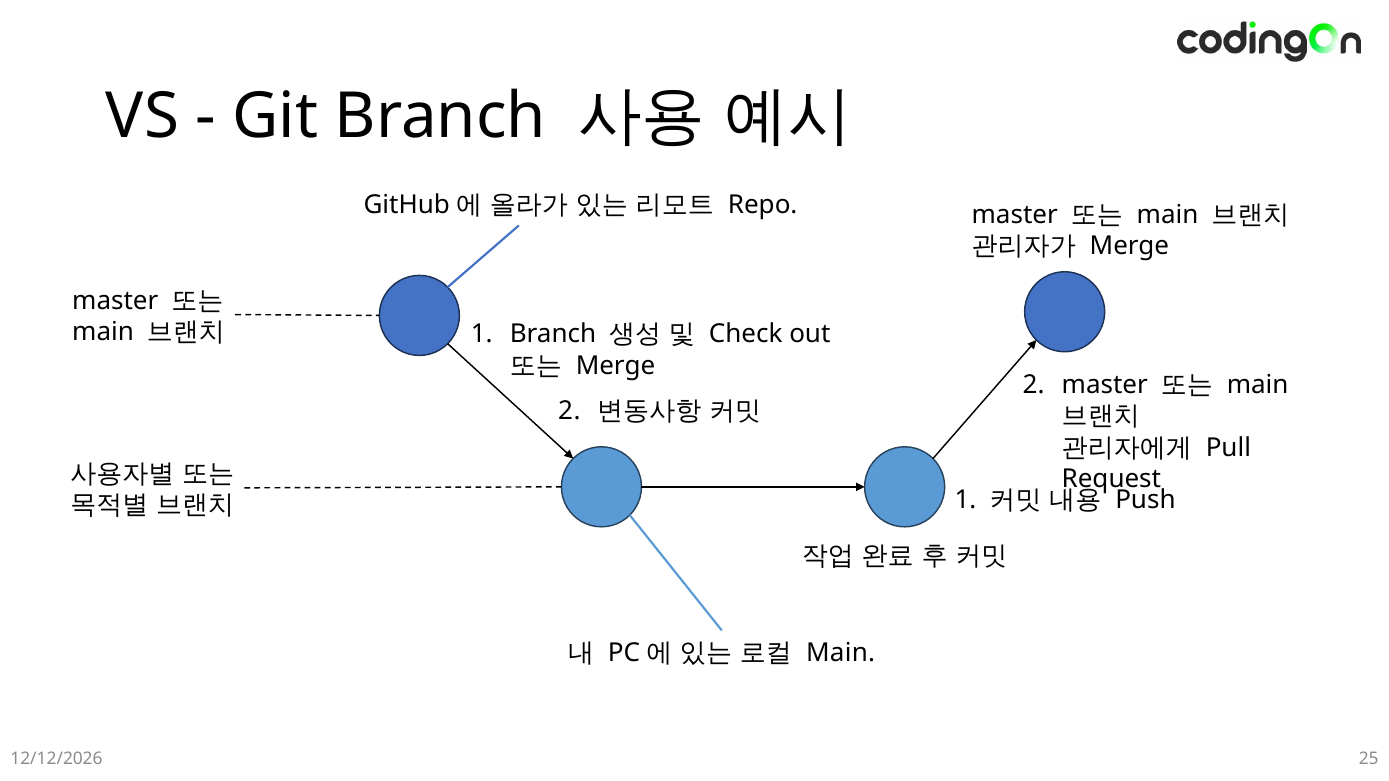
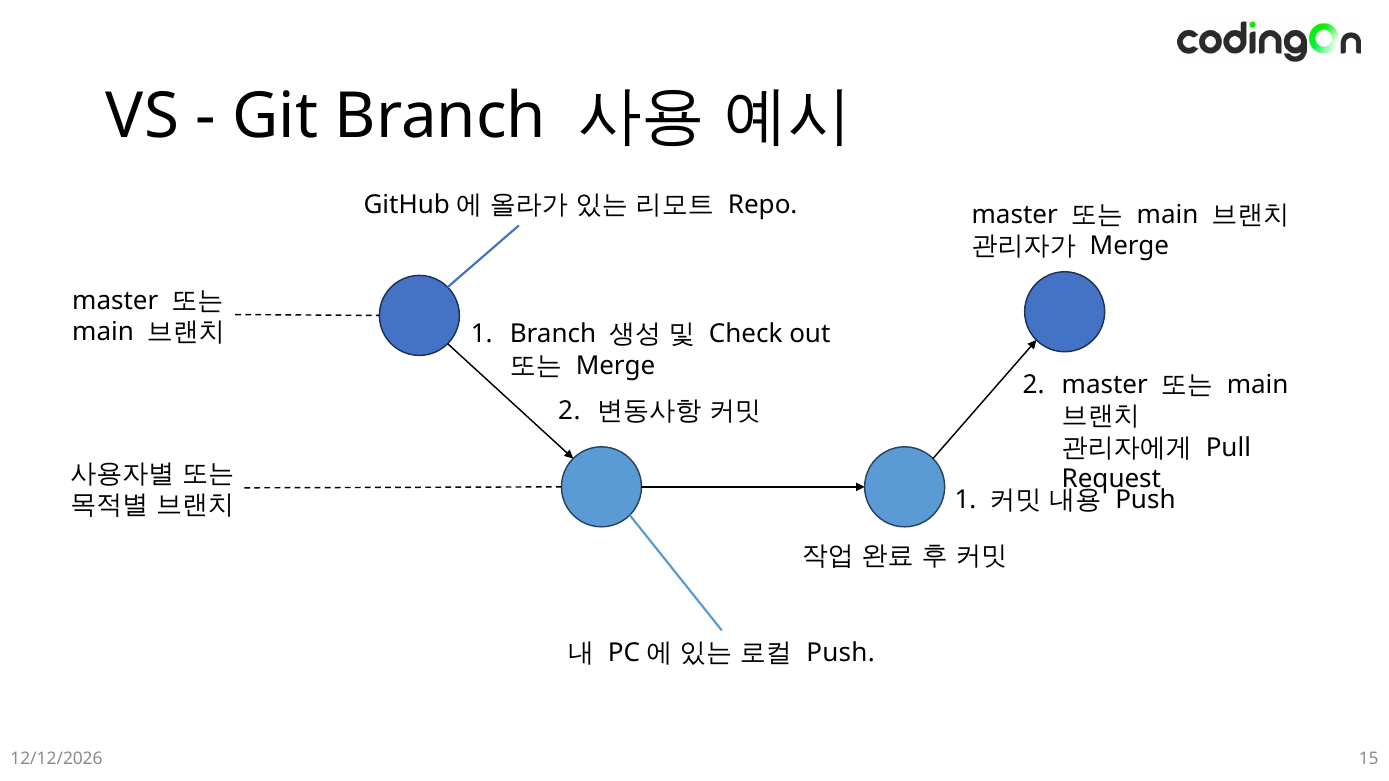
Main: Main -> Push (841, 653)
25: 25 -> 15 (1369, 759)
